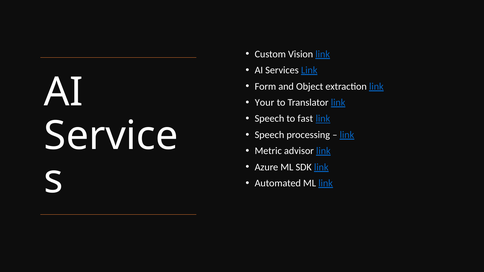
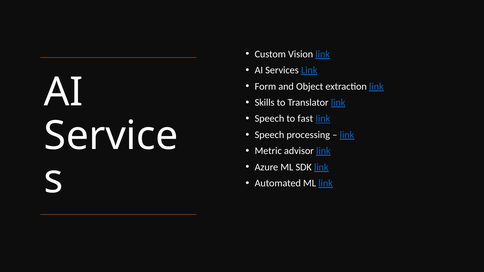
Your: Your -> Skills (265, 103)
